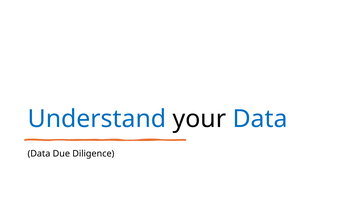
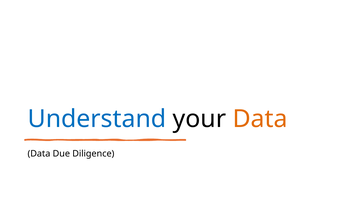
Data colour: blue -> orange (260, 119)
